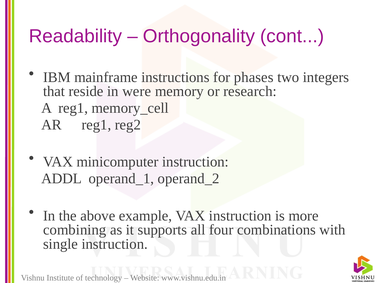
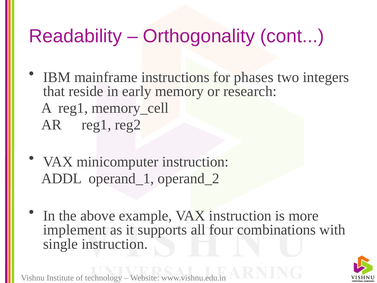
were: were -> early (137, 91)
combining: combining -> implement (75, 230)
